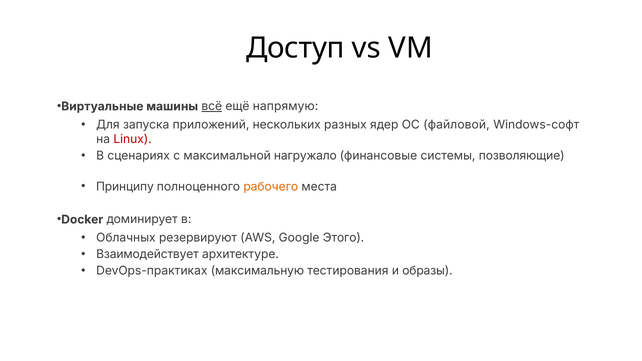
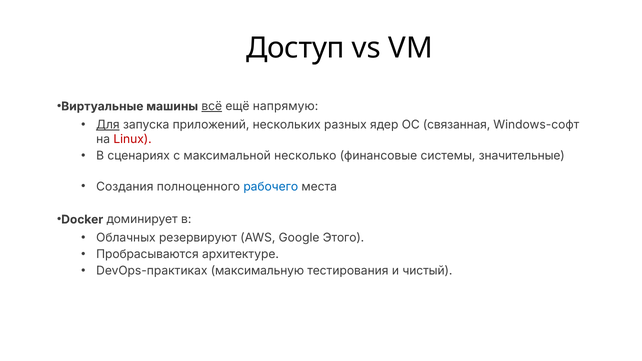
Для underline: none -> present (108, 125)
файловой: файловой -> связанная (457, 125)
нагружало: нагружало -> несколько (305, 156)
позволяющие: позволяющие -> значительные (522, 156)
Принципу: Принципу -> Создания (125, 187)
рабочего colour: orange -> blue (271, 187)
Взаимодействует: Взаимодействует -> Пробрасываются (147, 255)
образы: образы -> чистый (427, 271)
